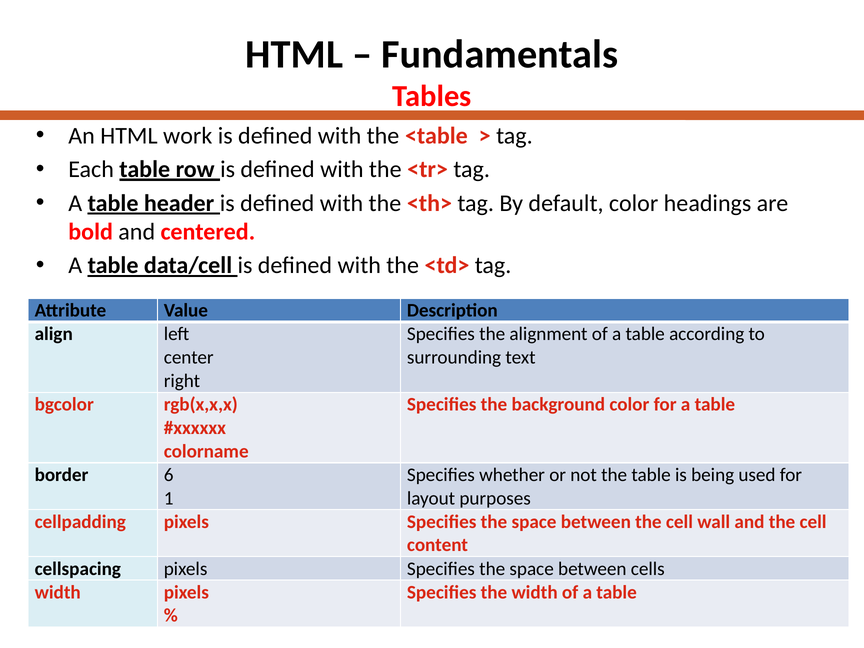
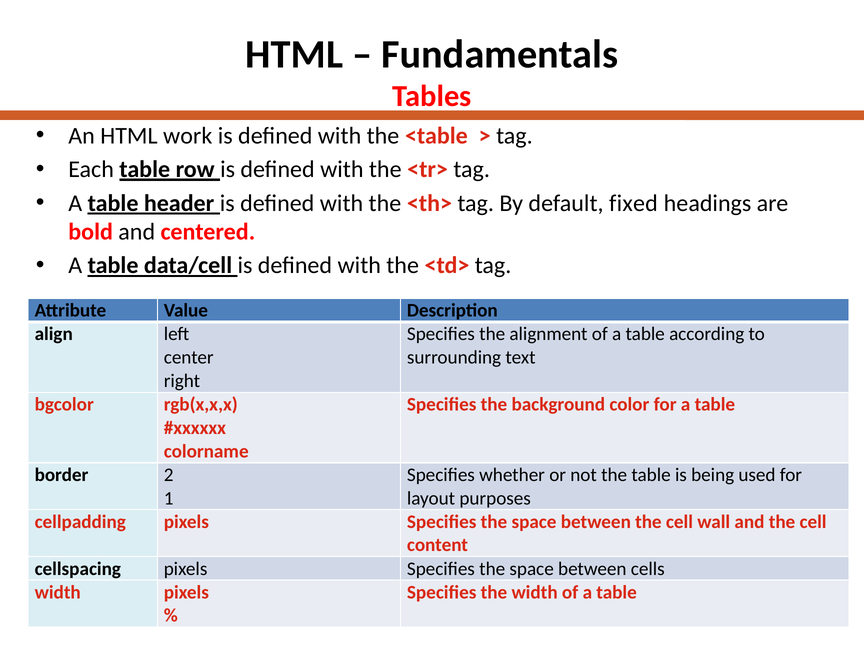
default color: color -> fixed (633, 203)
6: 6 -> 2 (169, 475)
